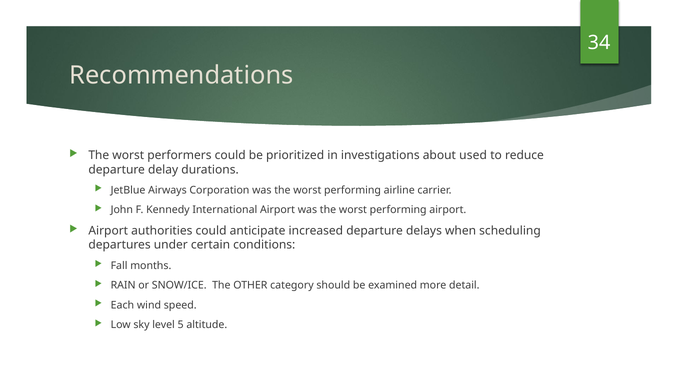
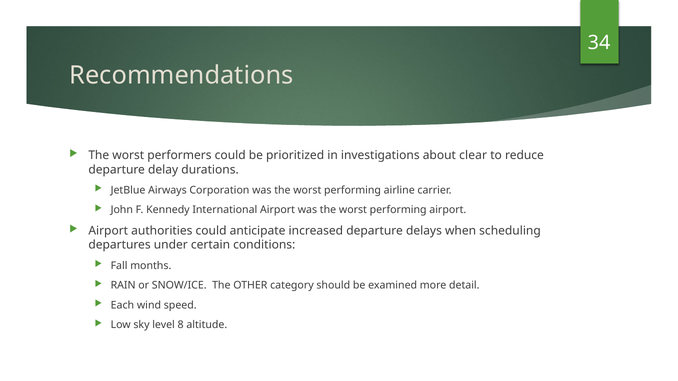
used: used -> clear (473, 155)
5: 5 -> 8 (181, 325)
